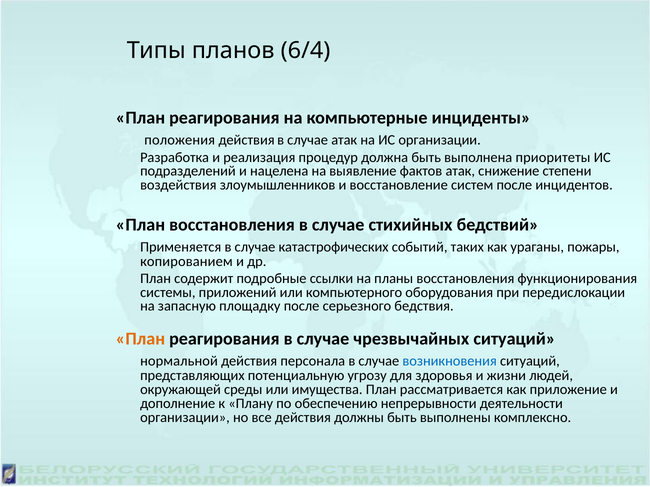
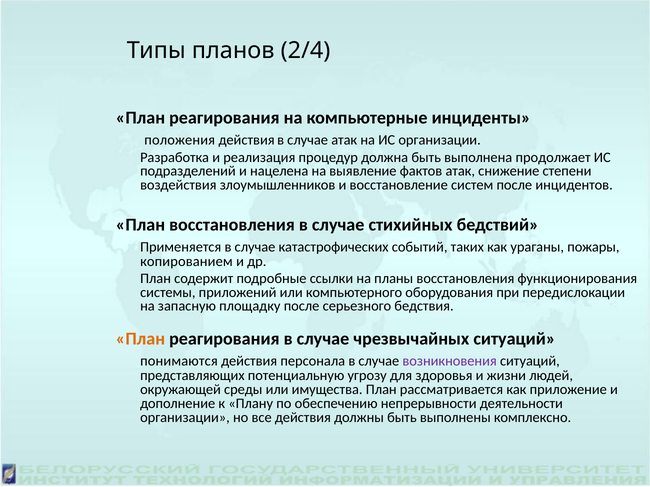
6/4: 6/4 -> 2/4 (306, 51)
приоритеты: приоритеты -> продолжает (553, 157)
нормальной: нормальной -> понимаются (179, 362)
возникновения colour: blue -> purple (450, 362)
